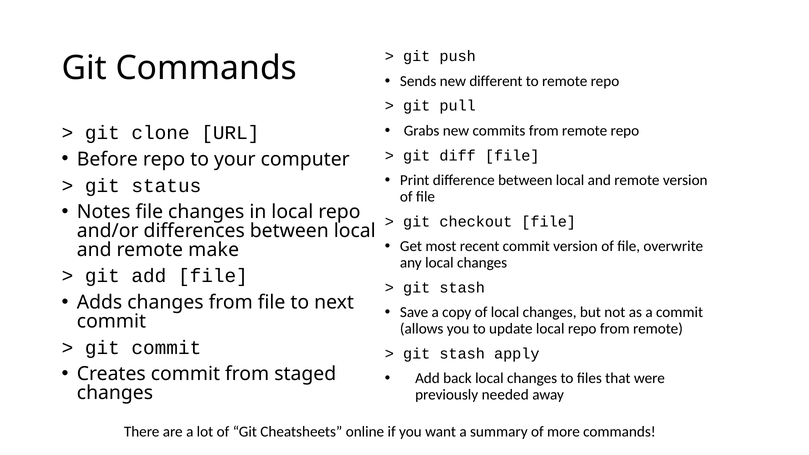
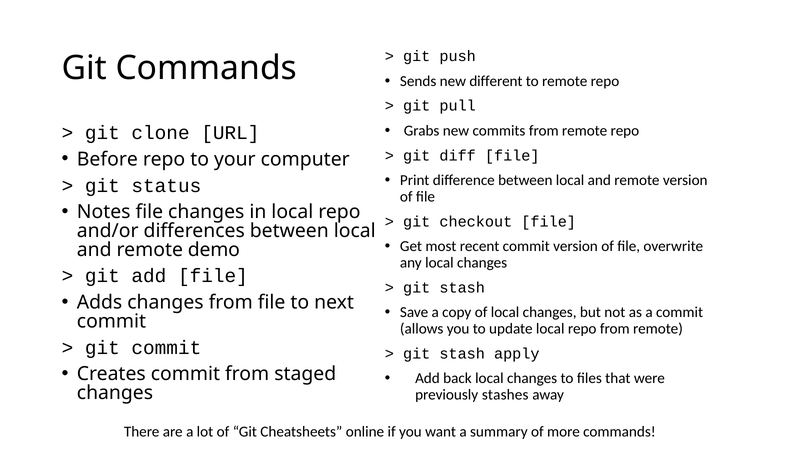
make: make -> demo (214, 250)
needed: needed -> stashes (505, 395)
